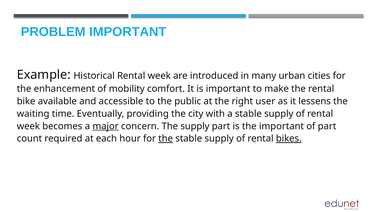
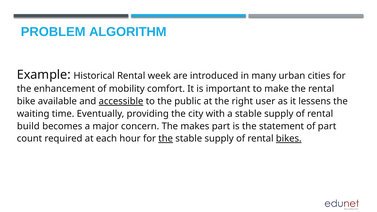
PROBLEM IMPORTANT: IMPORTANT -> ALGORITHM (128, 32)
accessible underline: none -> present (121, 101)
week: week -> build (28, 126)
major underline: present -> none (106, 126)
The supply: supply -> makes (195, 126)
the important: important -> statement (282, 126)
